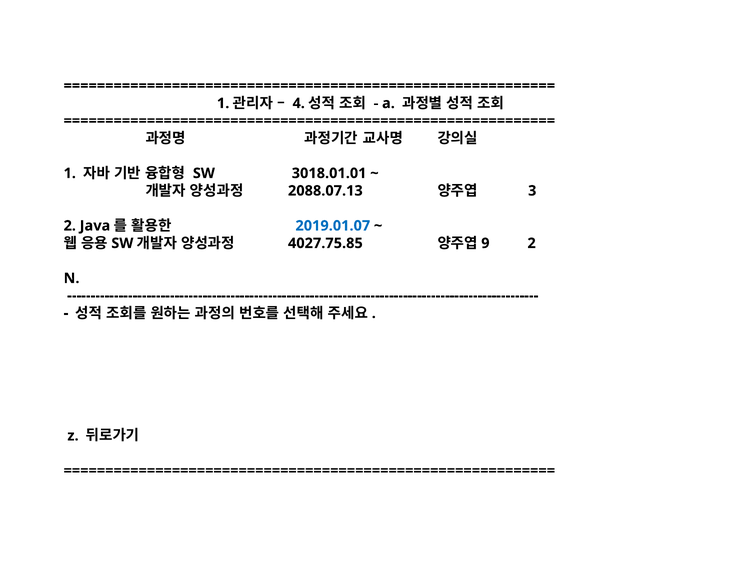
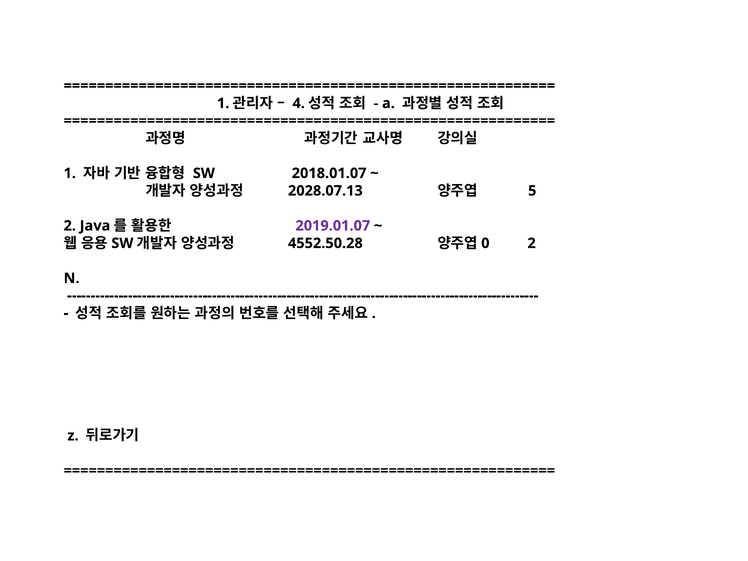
3018.01.01: 3018.01.01 -> 2018.01.07 (329, 173)
2088.07.13: 2088.07.13 -> 2028.07.13 (325, 191)
3: 3 -> 5 (532, 191)
2019.01.07 colour: blue -> purple (333, 226)
4027.75.85: 4027.75.85 -> 4552.50.28 (325, 243)
9: 9 -> 0 (485, 243)
